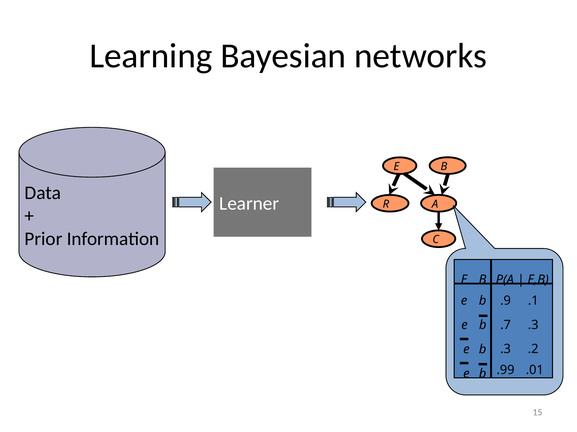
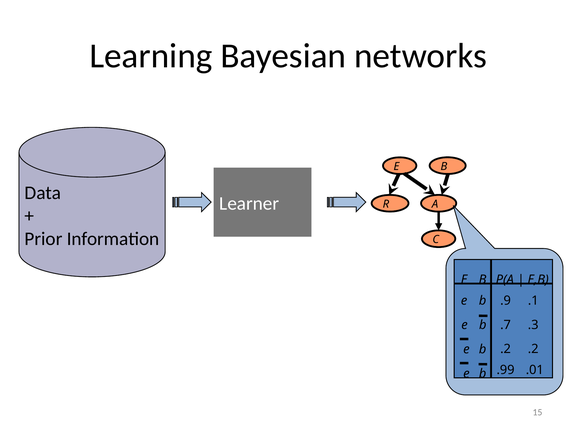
.3: .3 -> .2 (506, 350)
